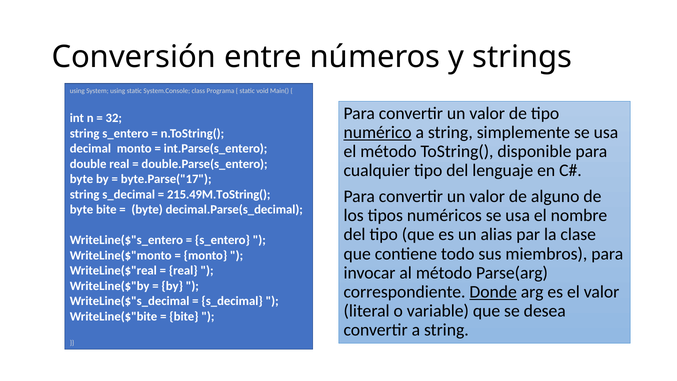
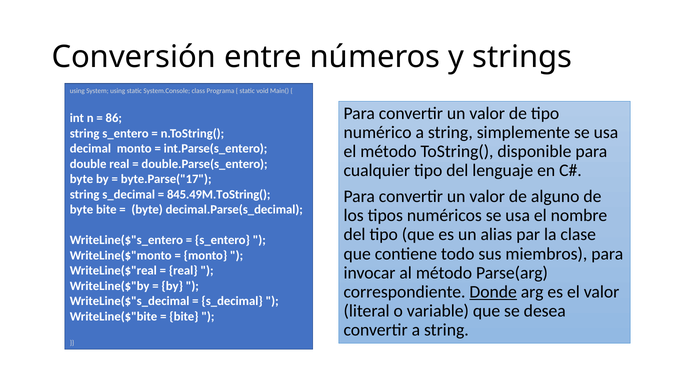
32: 32 -> 86 (114, 118)
numérico underline: present -> none (378, 132)
215.49M.ToString(: 215.49M.ToString( -> 845.49M.ToString( (219, 194)
